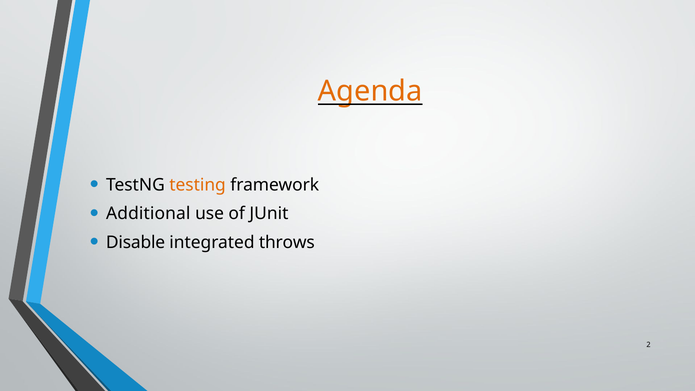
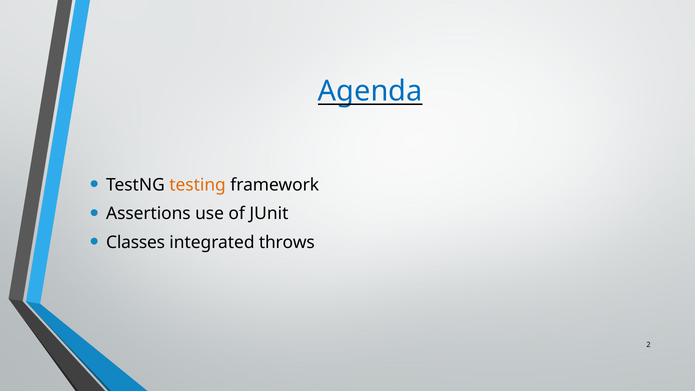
Agenda colour: orange -> blue (370, 91)
Additional: Additional -> Assertions (148, 214)
Disable: Disable -> Classes (136, 242)
